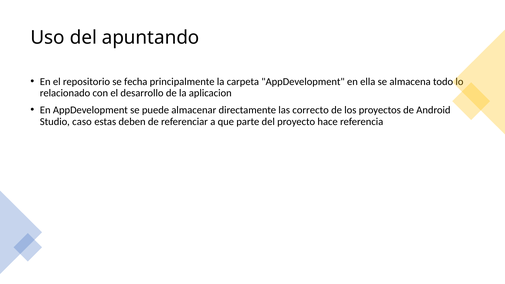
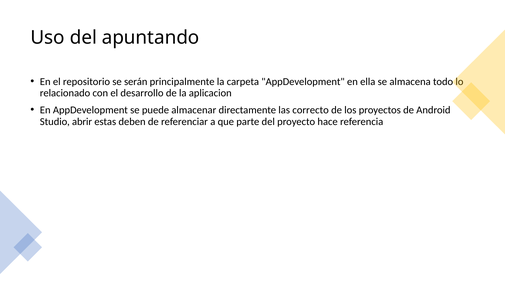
fecha: fecha -> serán (136, 82)
caso: caso -> abrir (82, 122)
